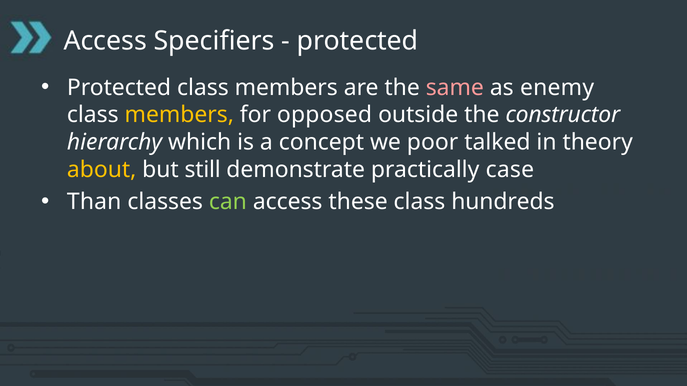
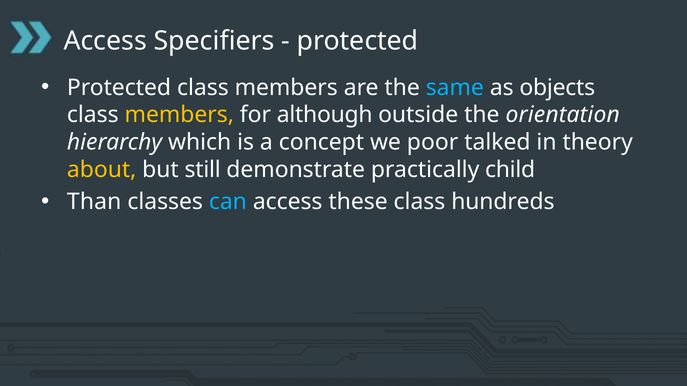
same colour: pink -> light blue (455, 88)
enemy: enemy -> objects (557, 88)
opposed: opposed -> although (325, 115)
constructor: constructor -> orientation (563, 115)
case: case -> child (510, 170)
can colour: light green -> light blue (228, 202)
